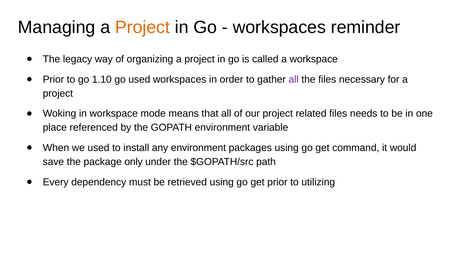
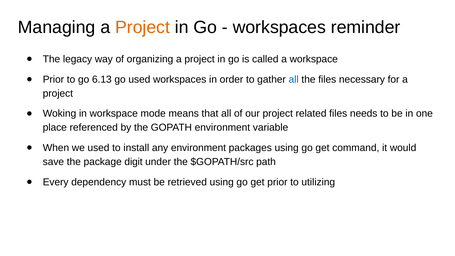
1.10: 1.10 -> 6.13 (102, 79)
all colour: purple -> blue (294, 79)
only: only -> digit (134, 162)
